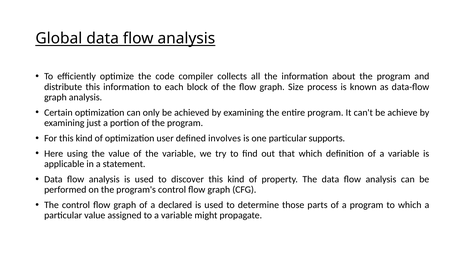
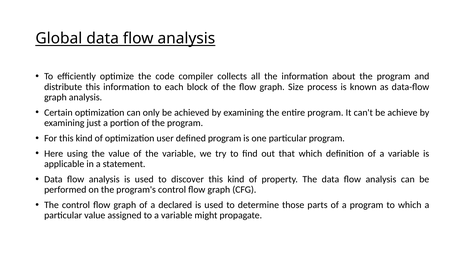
defined involves: involves -> program (225, 139)
particular supports: supports -> program (327, 139)
